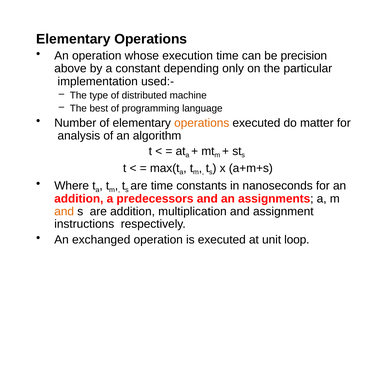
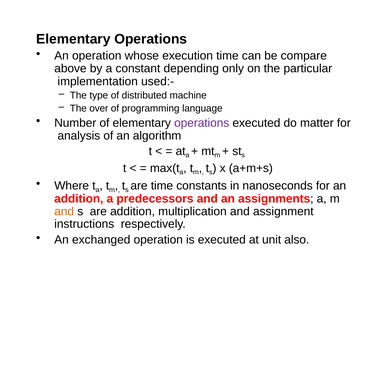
precision: precision -> compare (304, 56)
best: best -> over (99, 108)
operations colour: orange -> purple (202, 123)
loop: loop -> also (297, 240)
